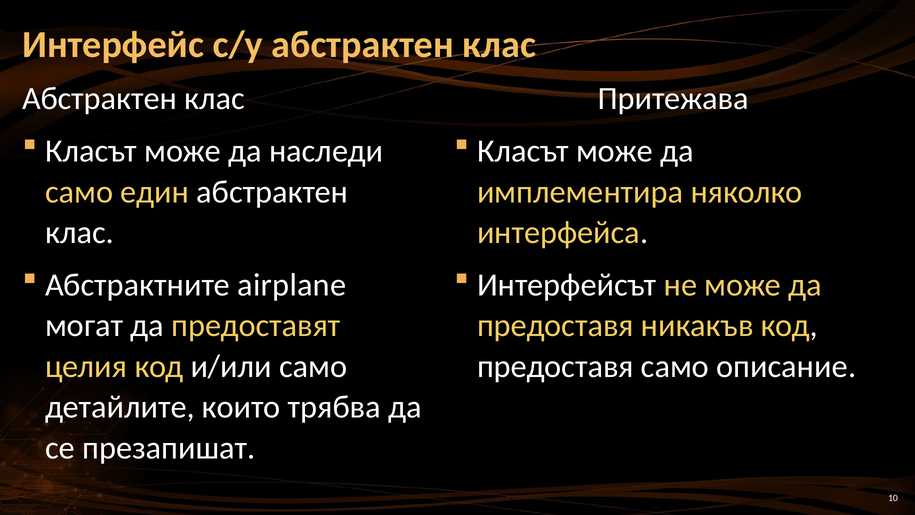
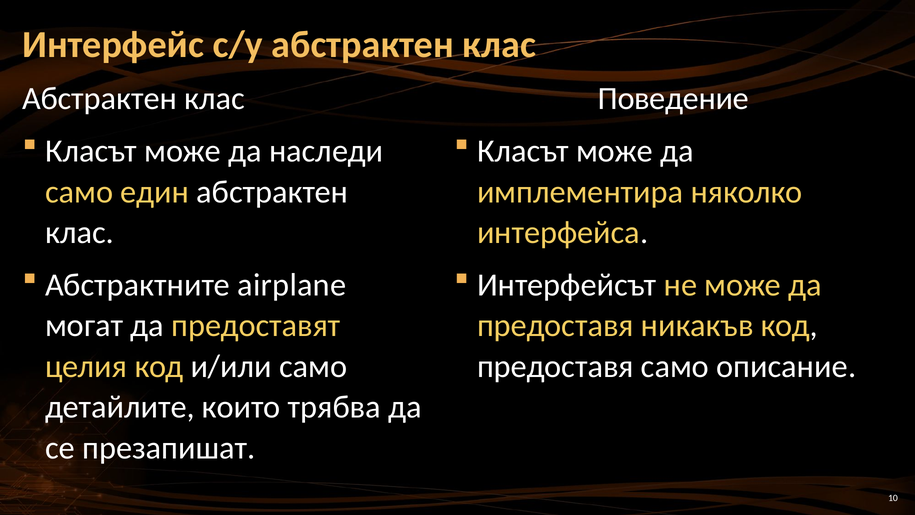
Притежава: Притежава -> Поведение (673, 99)
